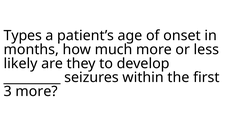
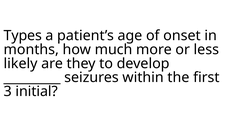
3 more: more -> initial (37, 92)
